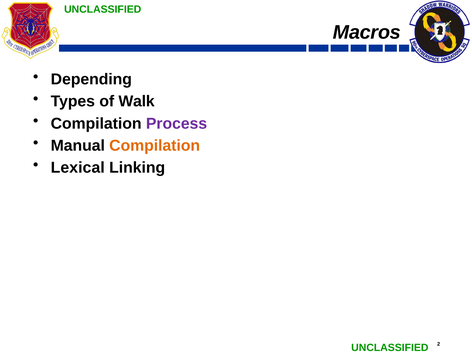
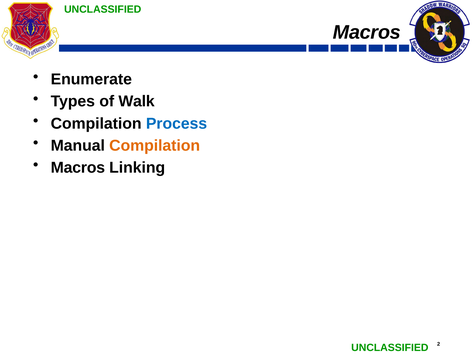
Depending: Depending -> Enumerate (91, 79)
Process colour: purple -> blue (177, 123)
Lexical: Lexical -> Macros (78, 168)
